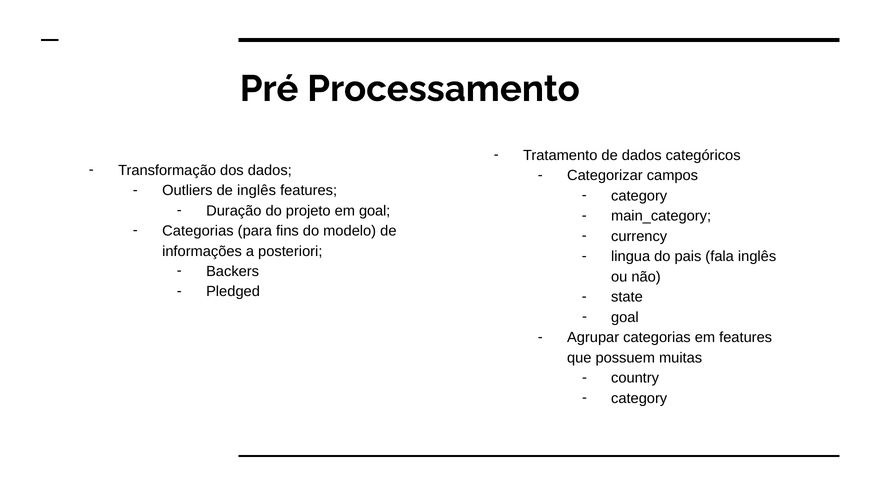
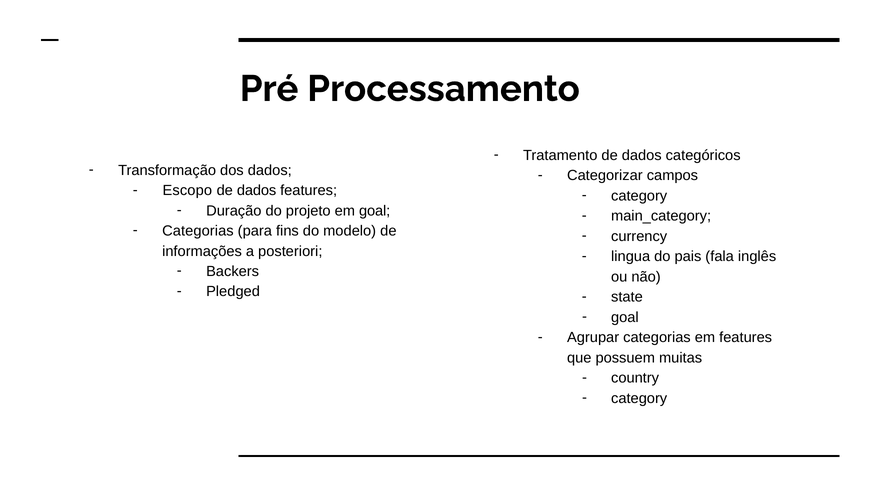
Outliers: Outliers -> Escopo (187, 190)
inglês: inglês -> dados (257, 190)
